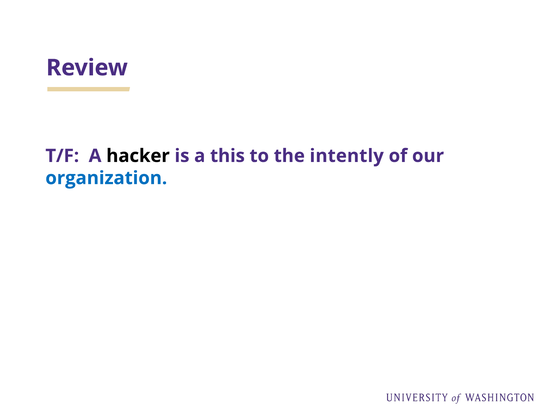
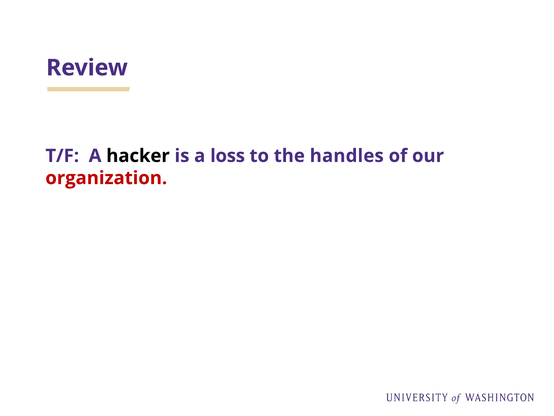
this: this -> loss (228, 156)
intently: intently -> handles (347, 156)
organization colour: blue -> red (106, 178)
